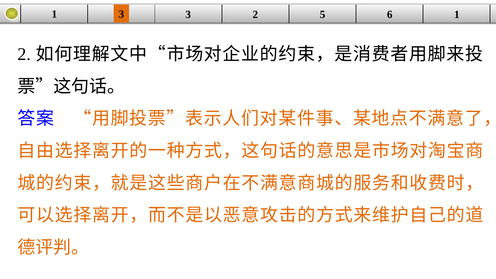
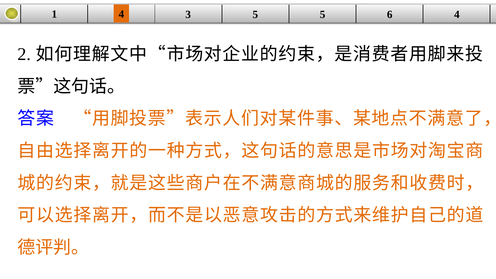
1 3: 3 -> 4 (121, 14)
3 2: 2 -> 5 (255, 15)
6 1: 1 -> 4 (457, 15)
